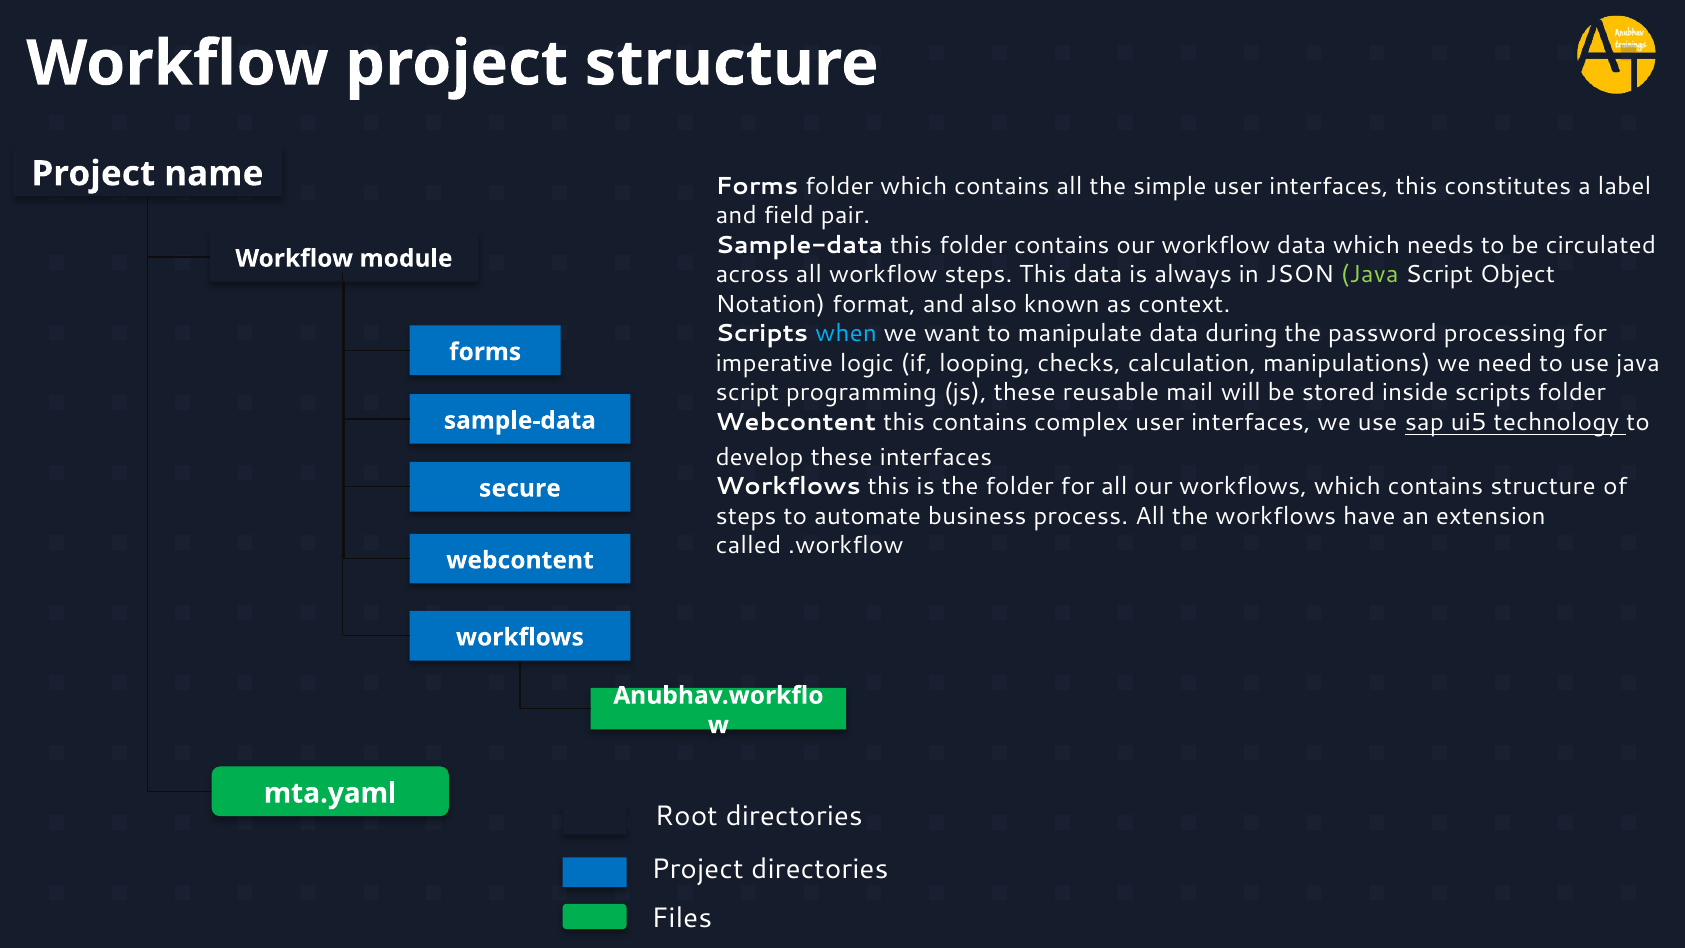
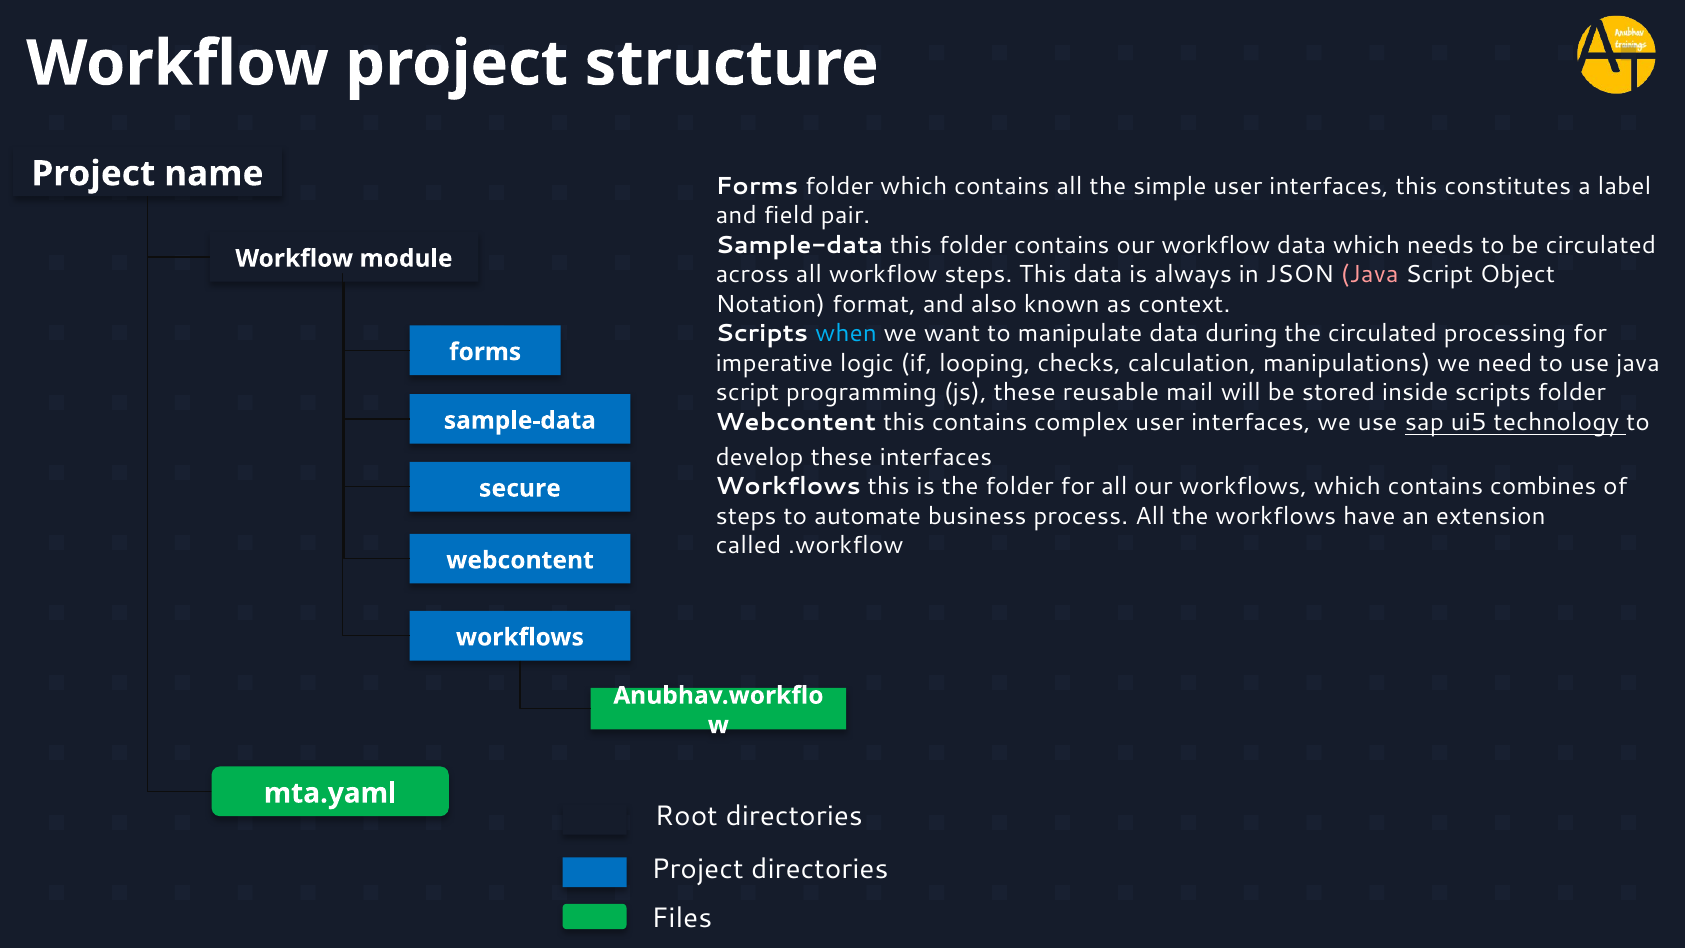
Java colour: light green -> pink (1370, 275)
the password: password -> circulated (1382, 334)
contains structure: structure -> combines (1543, 487)
